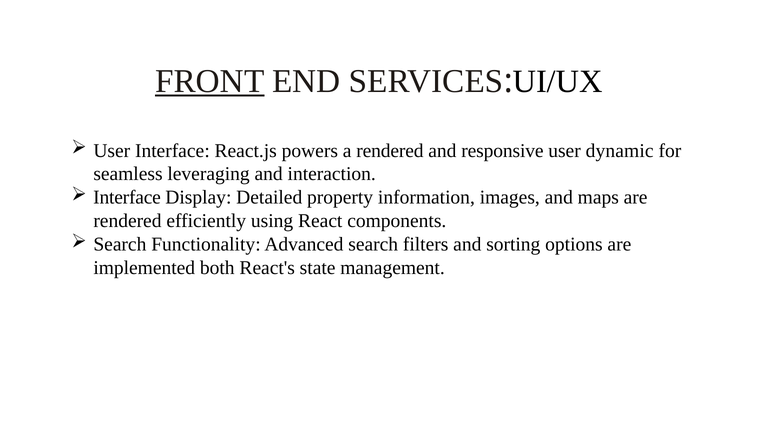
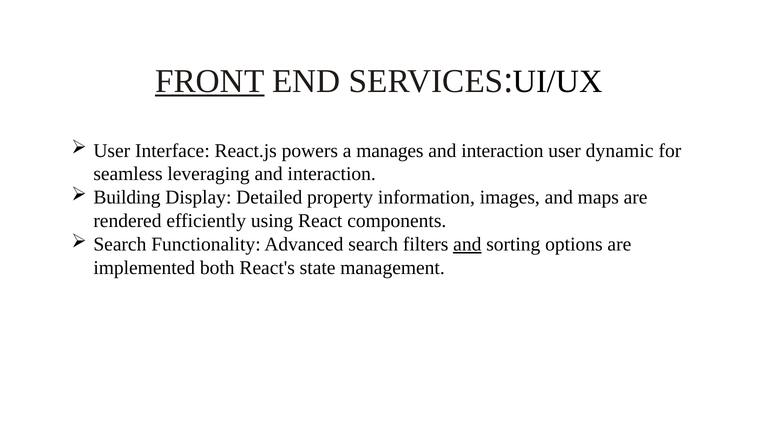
a rendered: rendered -> manages (390, 151)
responsive: responsive -> interaction (502, 151)
Interface: Interface -> Building (127, 197)
and underline: none -> present (467, 244)
